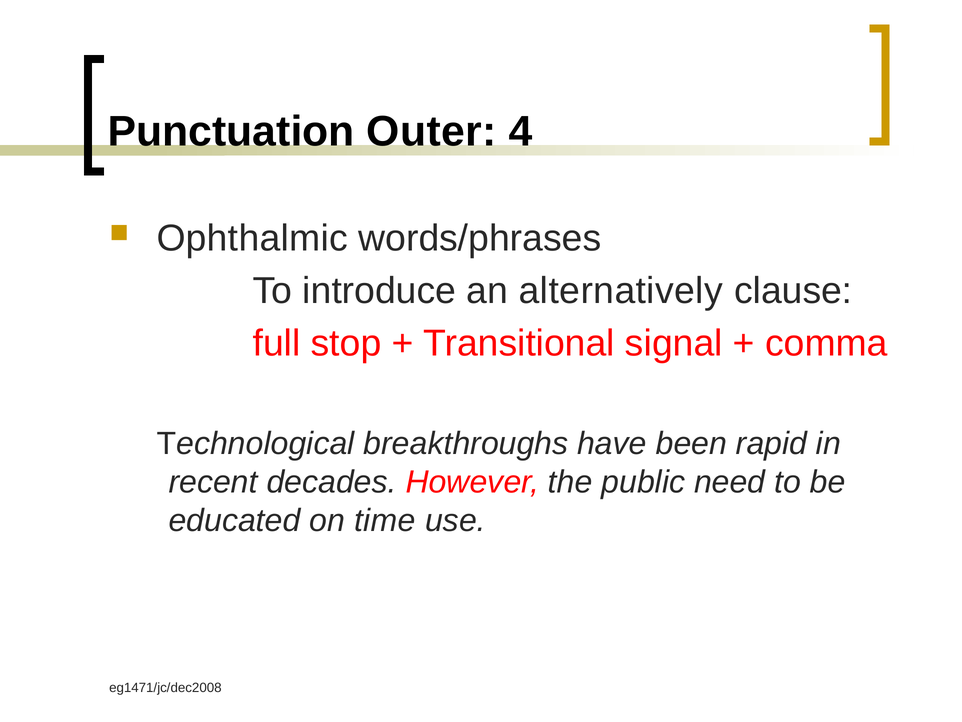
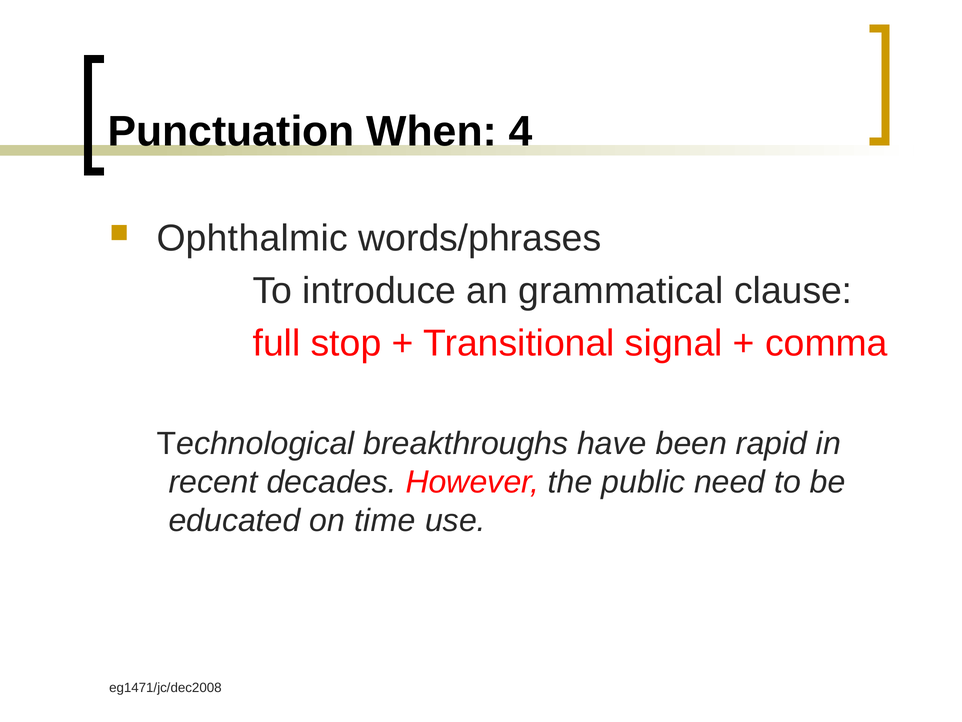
Outer: Outer -> When (432, 131)
alternatively: alternatively -> grammatical (621, 291)
